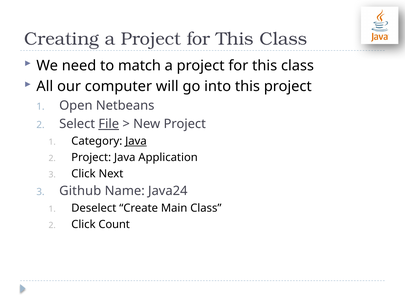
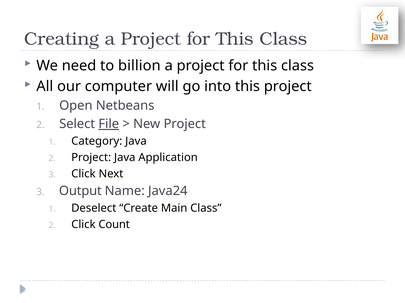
match: match -> billion (139, 66)
Java underline: present -> none (136, 141)
Github: Github -> Output (80, 192)
